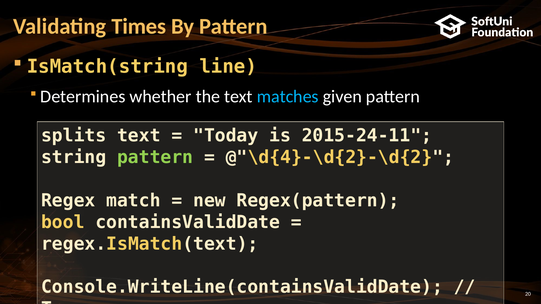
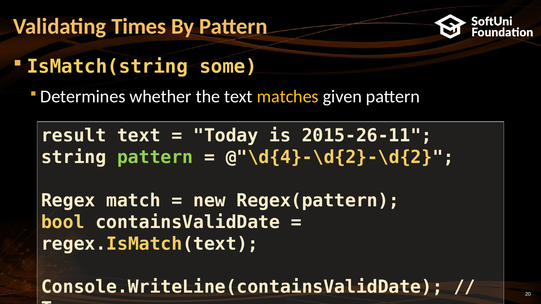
line: line -> some (228, 67)
matches colour: light blue -> yellow (288, 97)
splits: splits -> result (74, 136)
2015-24-11: 2015-24-11 -> 2015-26-11 (367, 136)
